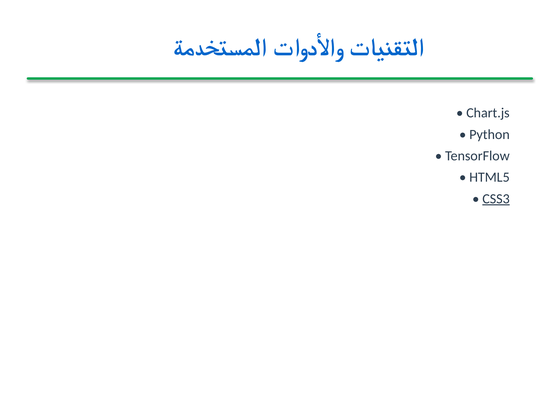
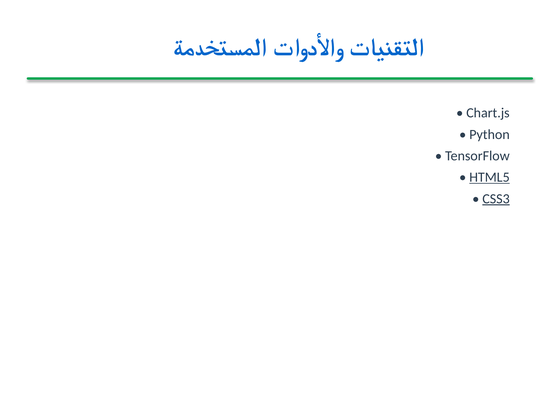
HTML5 underline: none -> present (489, 177)
